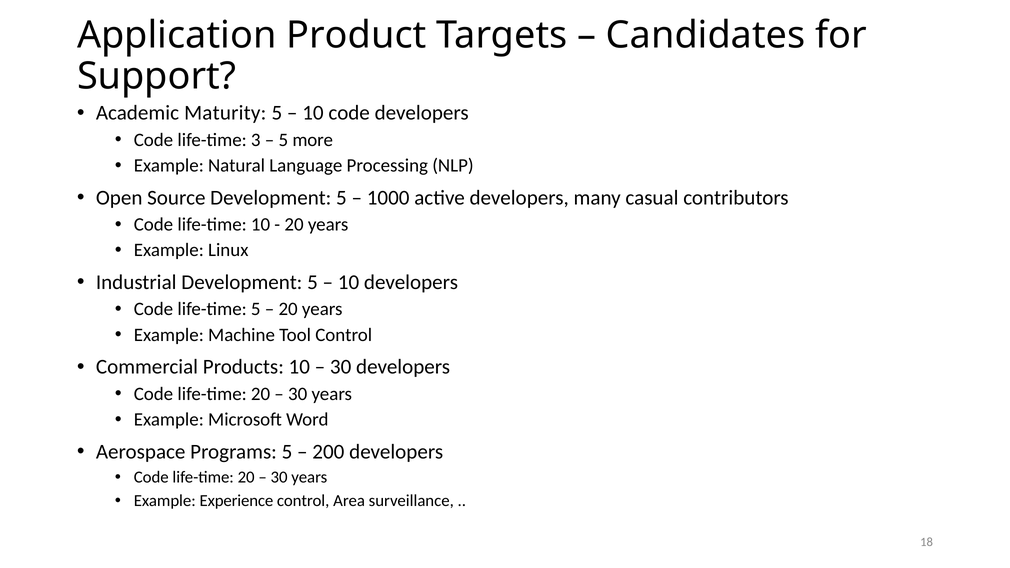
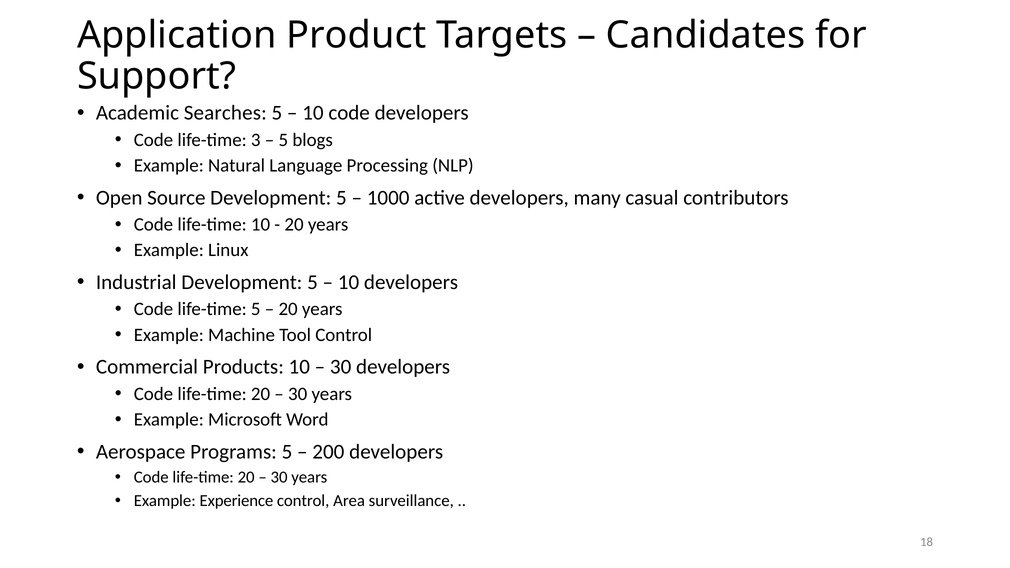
Maturity: Maturity -> Searches (225, 113)
more: more -> blogs (313, 140)
